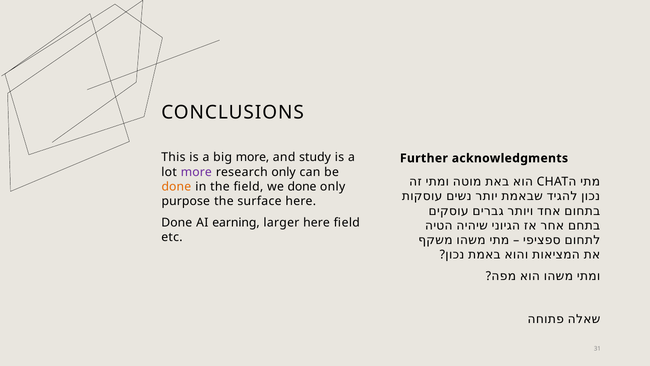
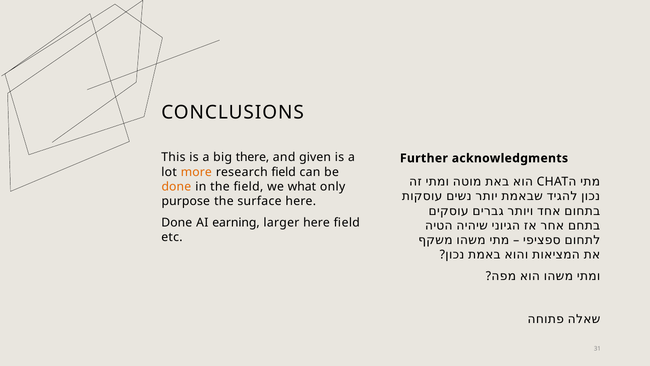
big more: more -> there (252, 157)
study: study -> given (315, 157)
more colour: purple -> orange (196, 172)
research only: only -> field (284, 172)
we done: done -> what (302, 187)
